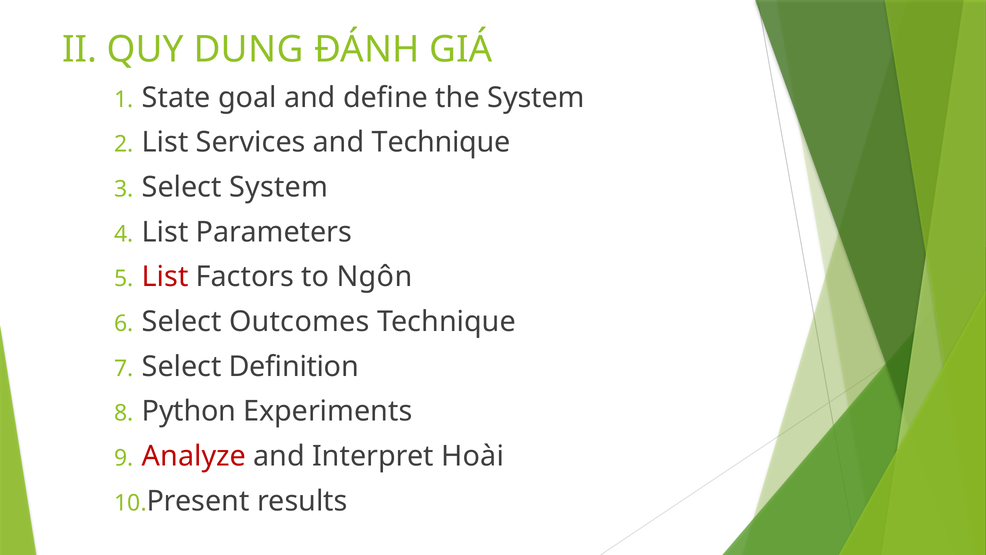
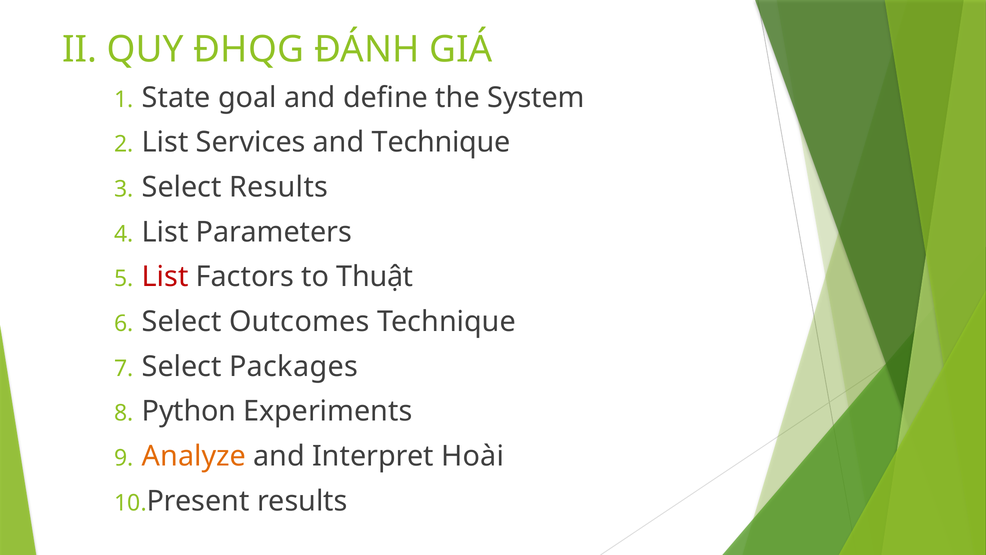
DUNG: DUNG -> ĐHQG (249, 50)
Select System: System -> Results (279, 187)
Ngôn: Ngôn -> Thuật (375, 277)
Definition: Definition -> Packages (294, 366)
Analyze colour: red -> orange (194, 456)
